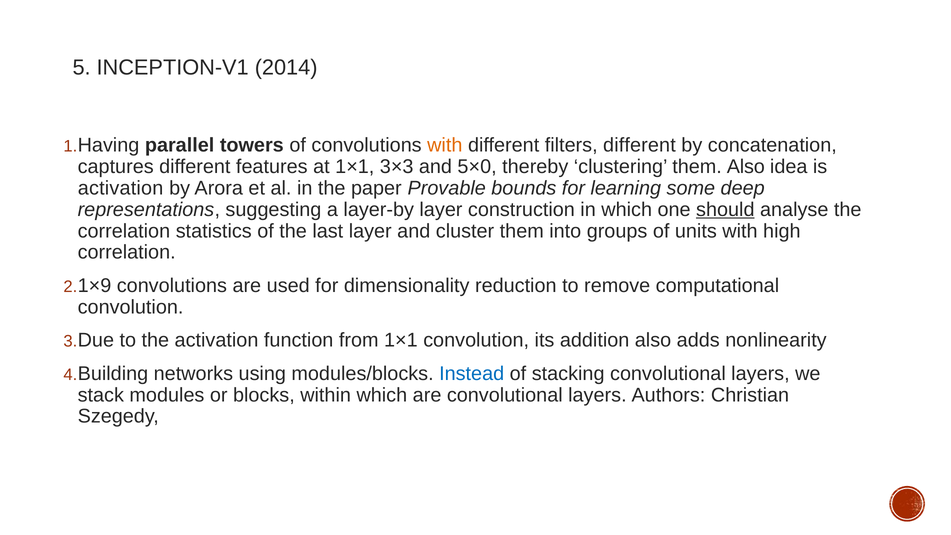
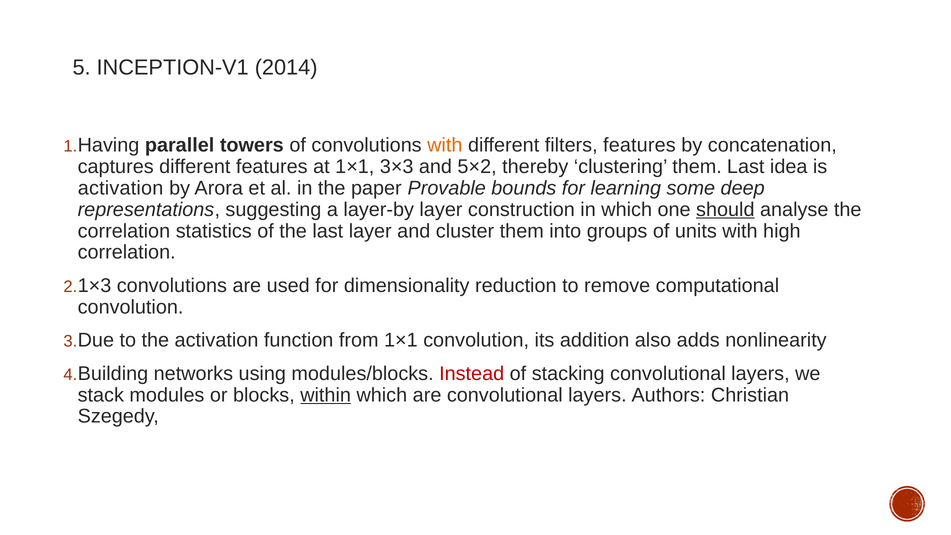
filters different: different -> features (639, 145)
5×0: 5×0 -> 5×2 (477, 167)
them Also: Also -> Last (746, 167)
1×9: 1×9 -> 1×3 (94, 286)
Instead colour: blue -> red (472, 374)
within underline: none -> present (326, 395)
